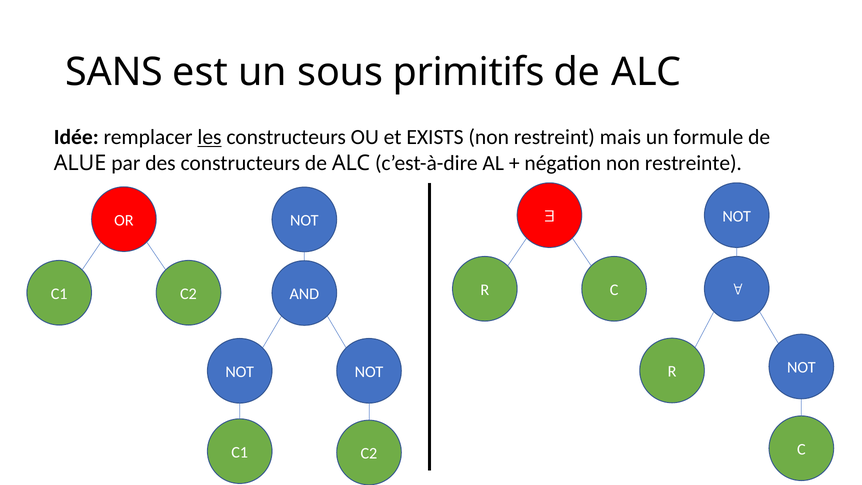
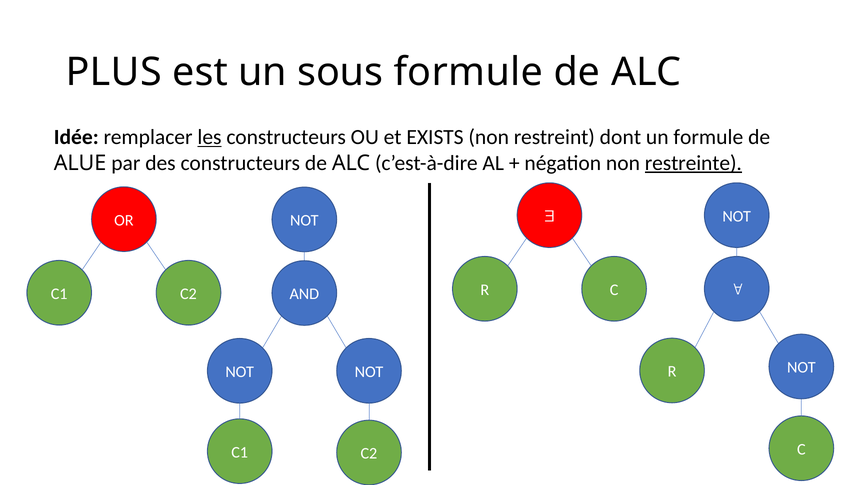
SANS: SANS -> PLUS (114, 72)
sous primitifs: primitifs -> formule (468, 72)
mais: mais -> dont (620, 137)
restreinte underline: none -> present (693, 163)
